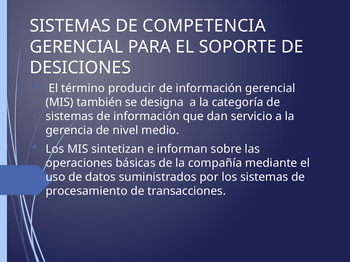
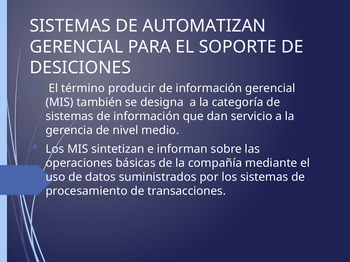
COMPETENCIA: COMPETENCIA -> AUTOMATIZAN (204, 26)
